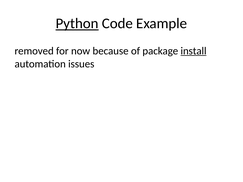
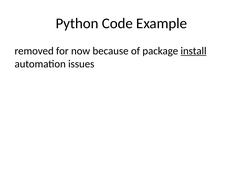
Python underline: present -> none (77, 24)
